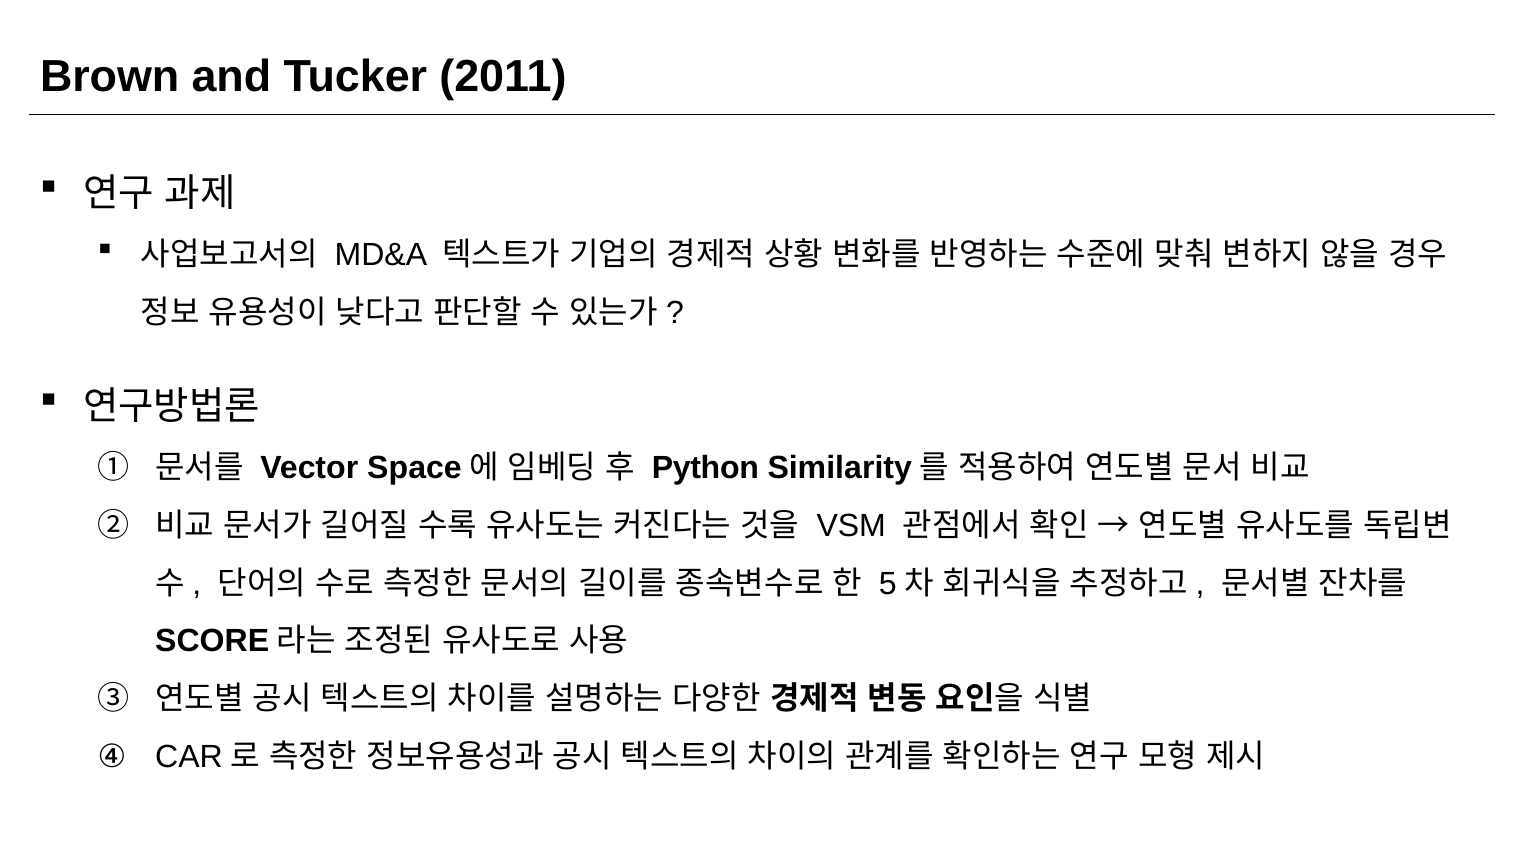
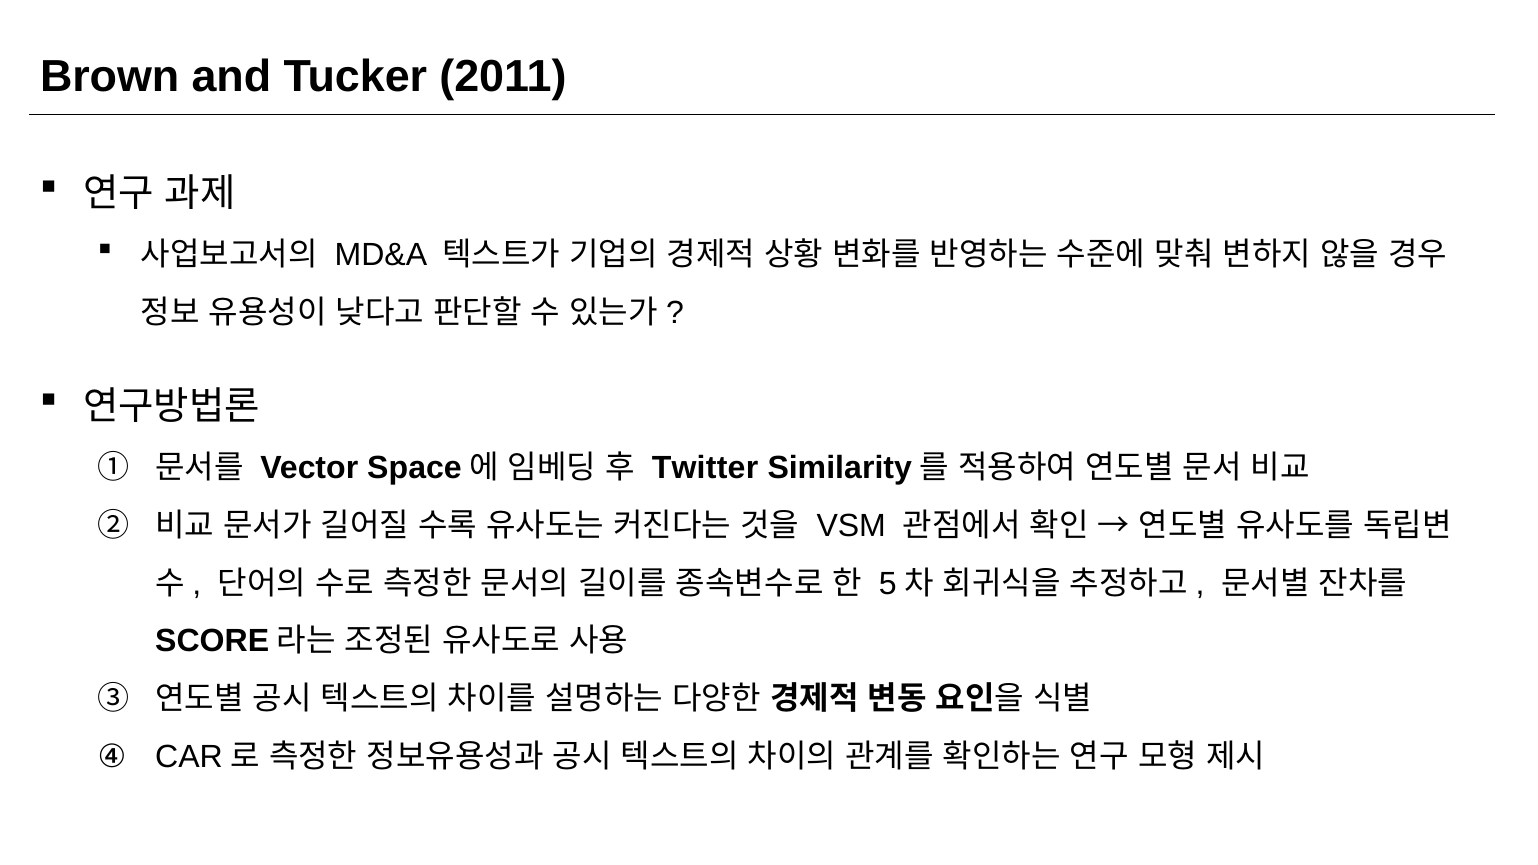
Python: Python -> Twitter (705, 468)
